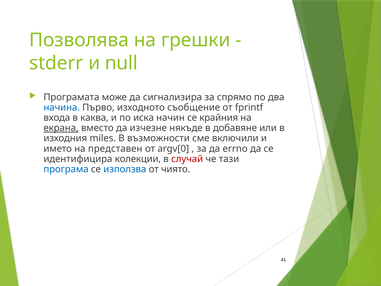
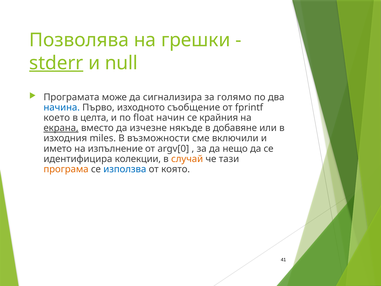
stderr underline: none -> present (56, 63)
спрямо: спрямо -> голямо (234, 97)
входа: входа -> което (57, 118)
каква: каква -> целта (94, 118)
иска: иска -> float (143, 118)
представен: представен -> изпълнение (115, 148)
errno: errno -> нещо (235, 148)
случай colour: red -> orange (187, 159)
програма colour: blue -> orange (66, 169)
чиято: чиято -> която (176, 169)
